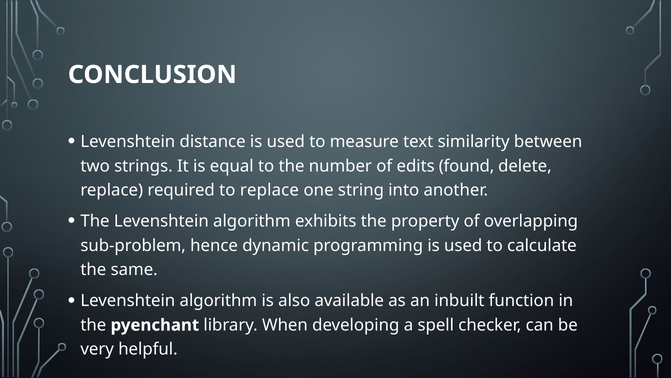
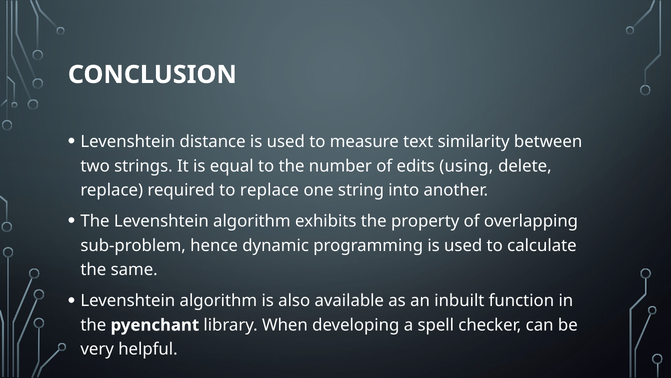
found: found -> using (466, 166)
